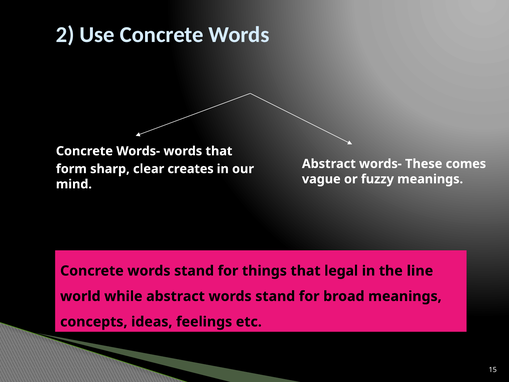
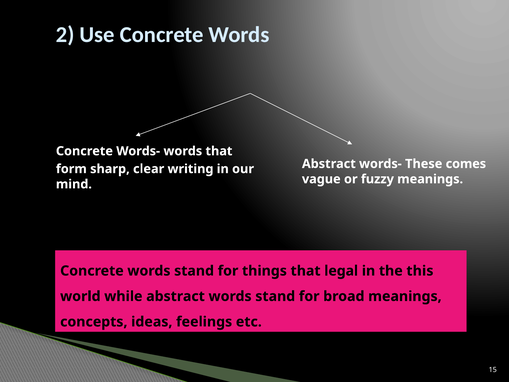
creates: creates -> writing (190, 169)
line: line -> this (420, 271)
